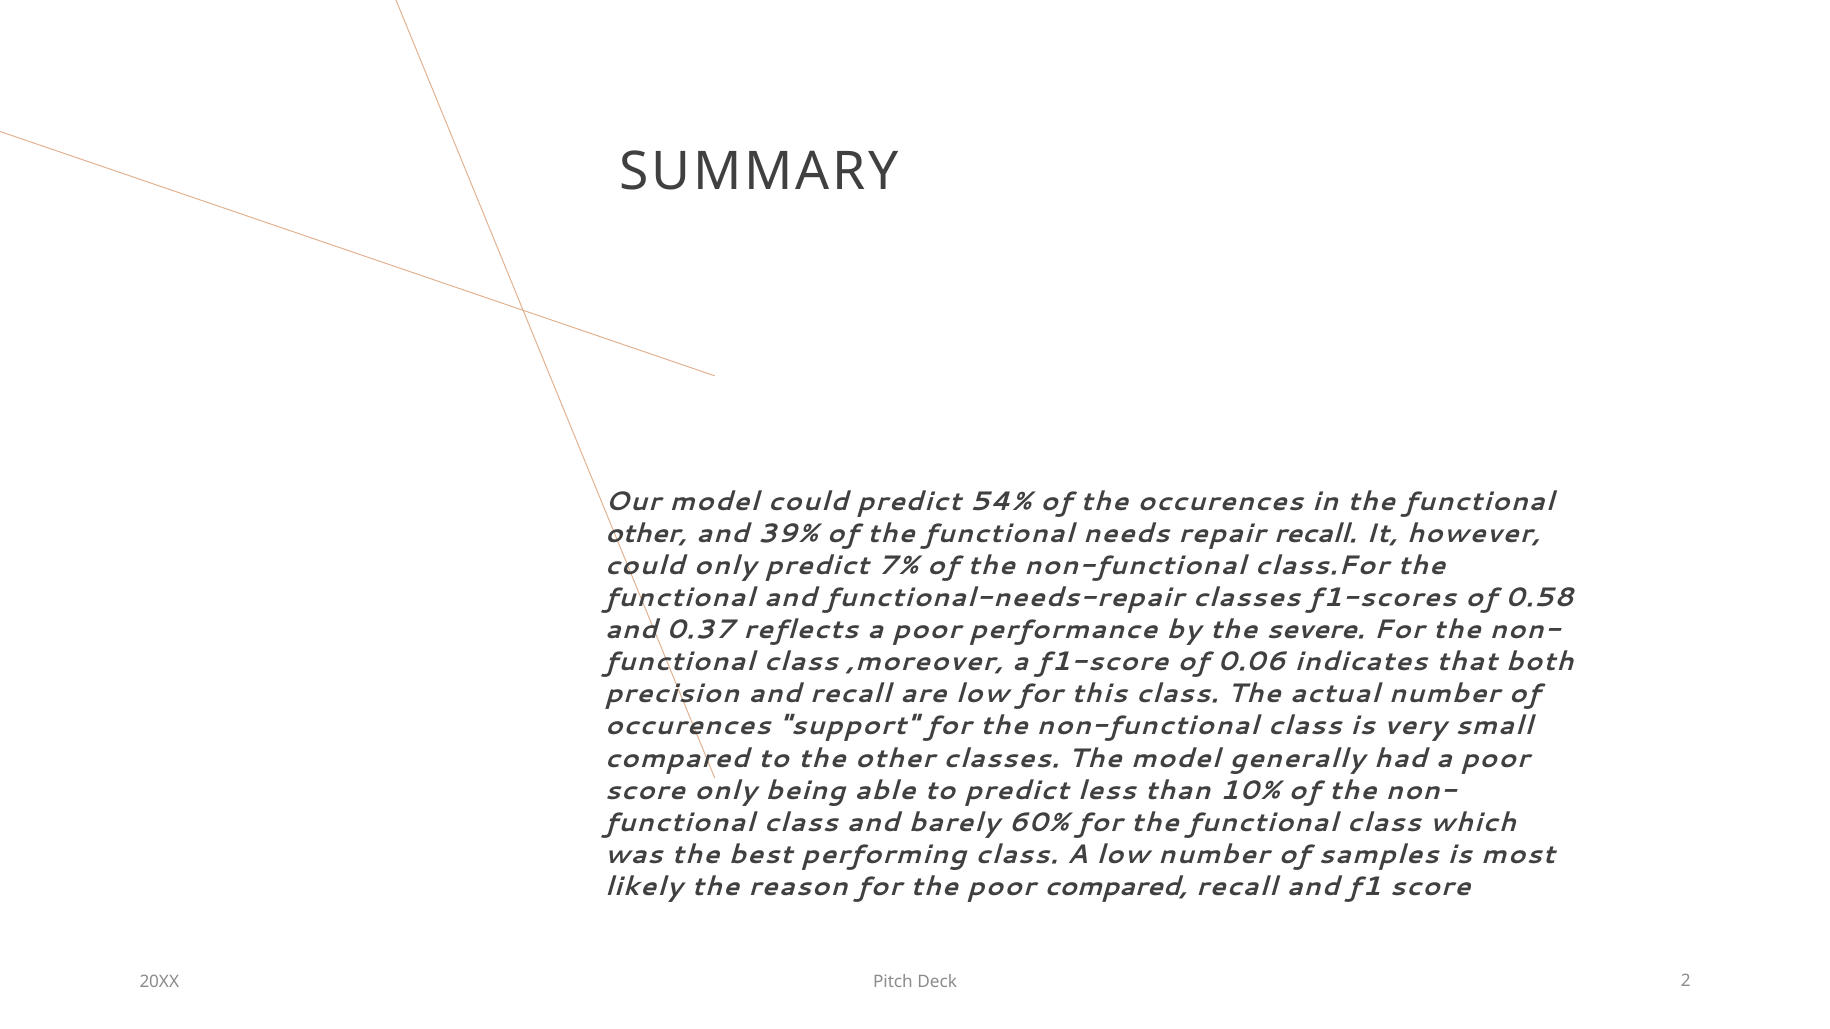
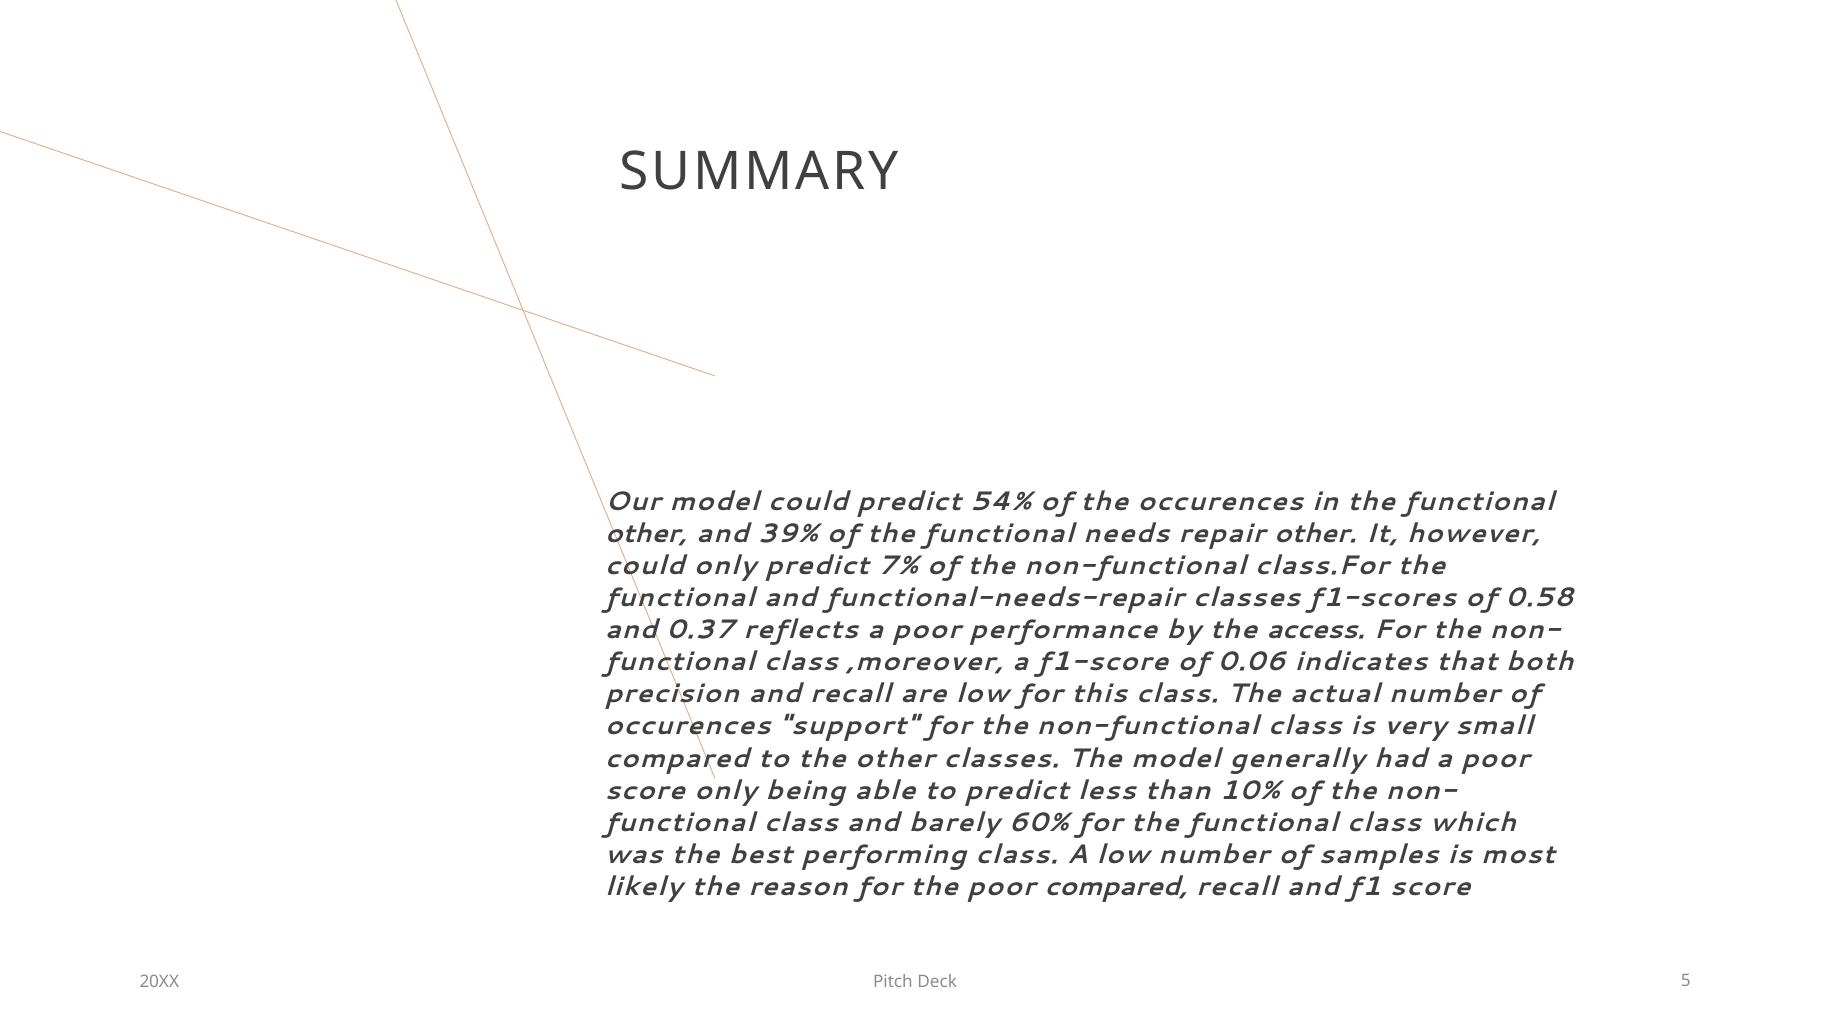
repair recall: recall -> other (1315, 534)
severe: severe -> access (1316, 630)
2: 2 -> 5 (1686, 981)
